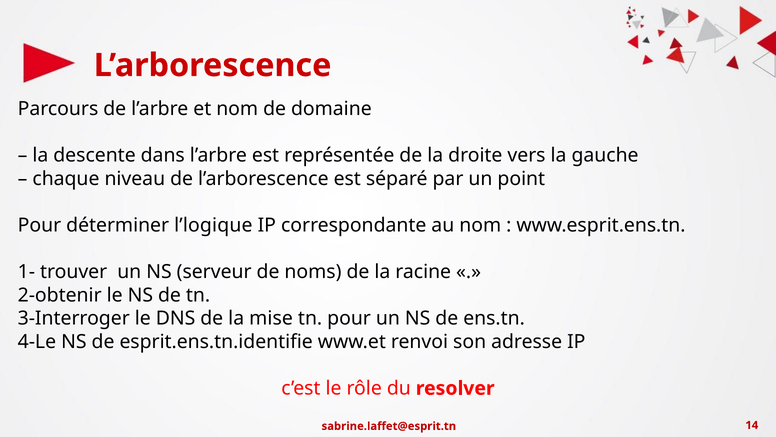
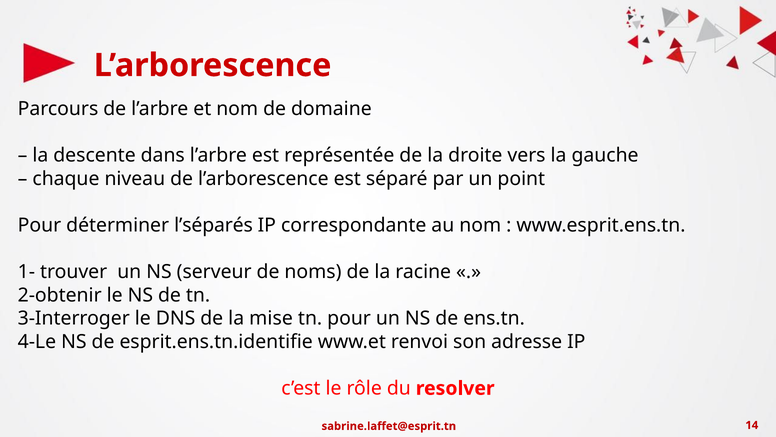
l’logique: l’logique -> l’séparés (213, 225)
